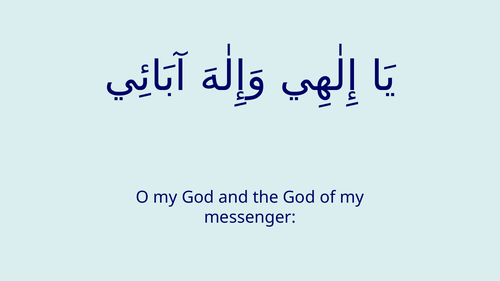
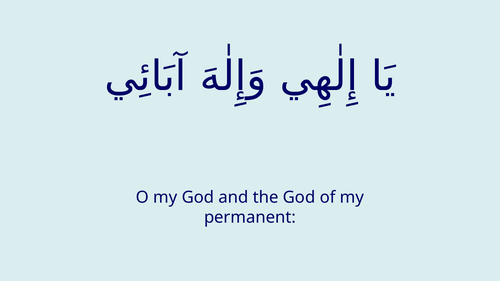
messenger: messenger -> permanent (250, 217)
